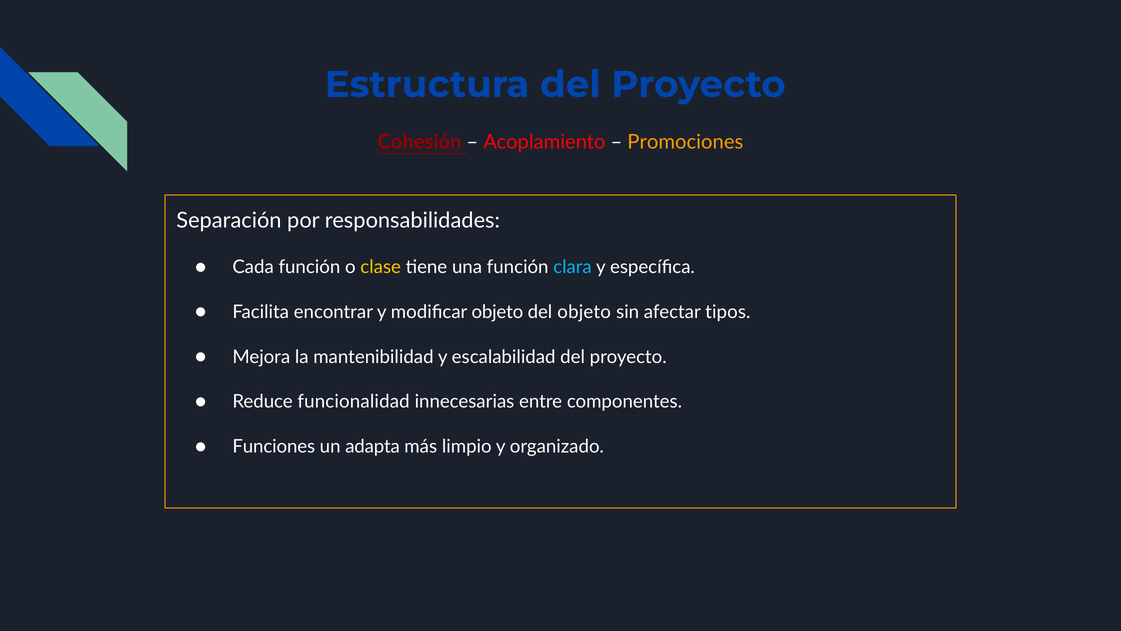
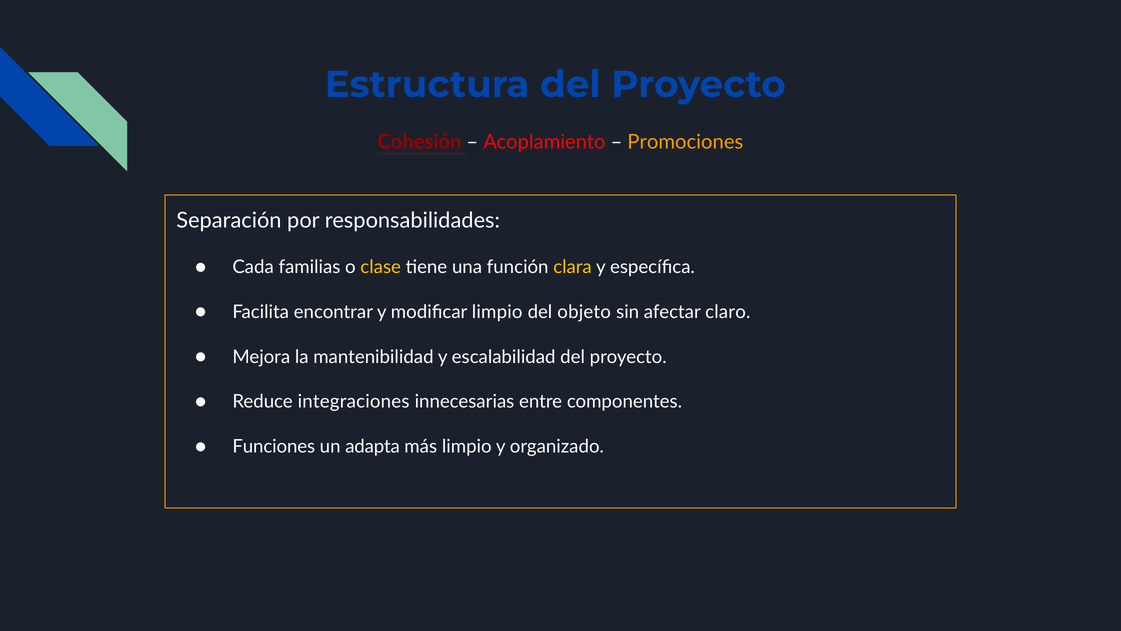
Cada función: función -> familias (309, 267)
clara colour: light blue -> yellow (573, 267)
modificar objeto: objeto -> limpio (497, 312)
tipos: tipos -> claro (728, 312)
funcionalidad: funcionalidad -> integraciones (354, 402)
